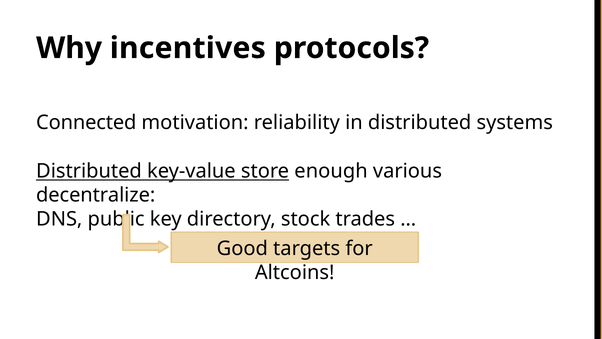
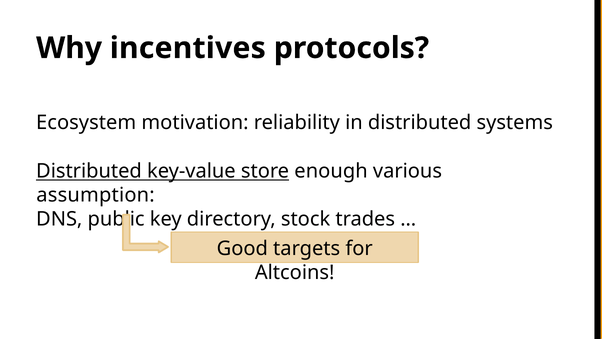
Connected: Connected -> Ecosystem (86, 123)
decentralize: decentralize -> assumption (96, 195)
